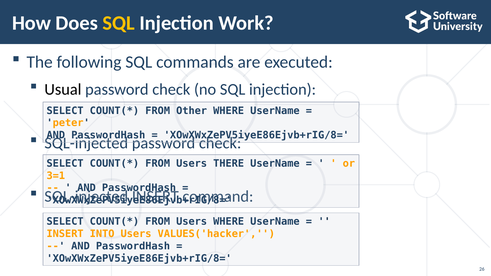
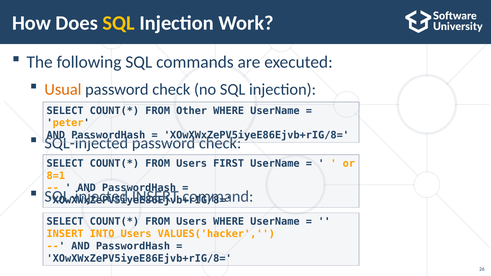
Usual colour: black -> orange (63, 90)
THERE: THERE -> FIRST (229, 164)
3=1: 3=1 -> 8=1 (56, 176)
